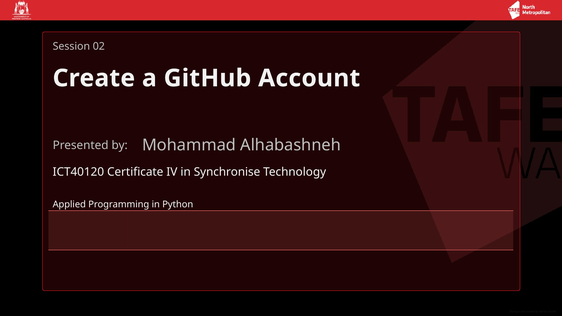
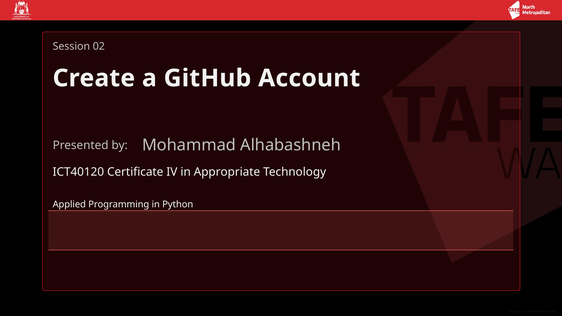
Synchronise: Synchronise -> Appropriate (227, 172)
